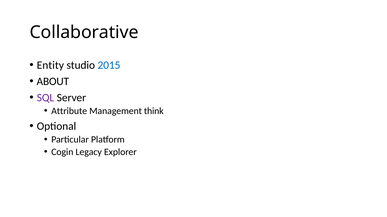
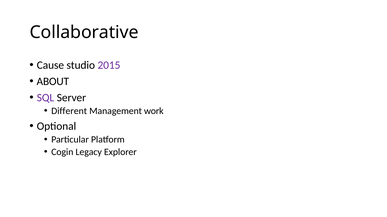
Entity: Entity -> Cause (50, 65)
2015 colour: blue -> purple (109, 65)
Attribute: Attribute -> Different (69, 111)
think: think -> work (154, 111)
